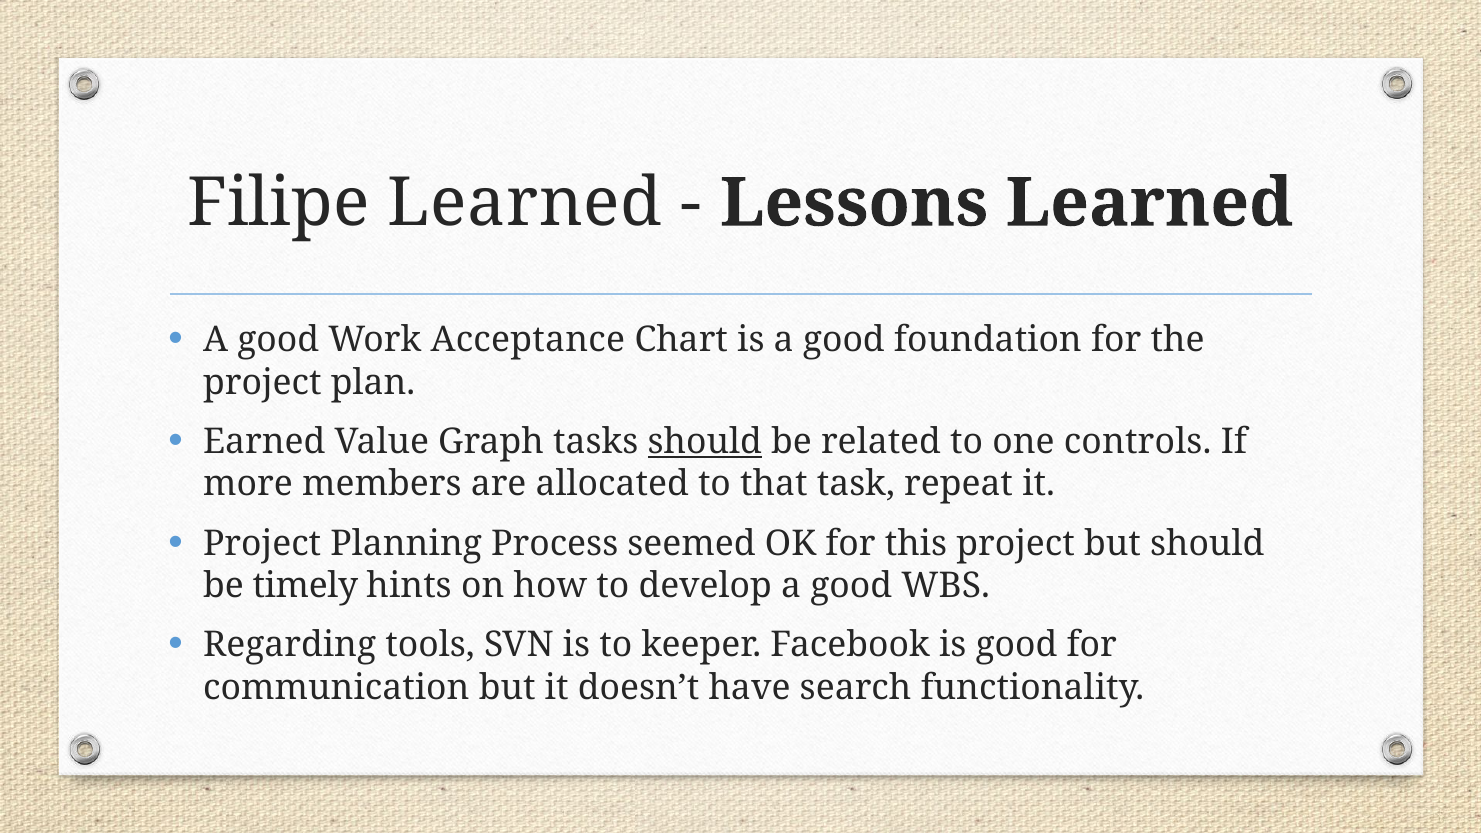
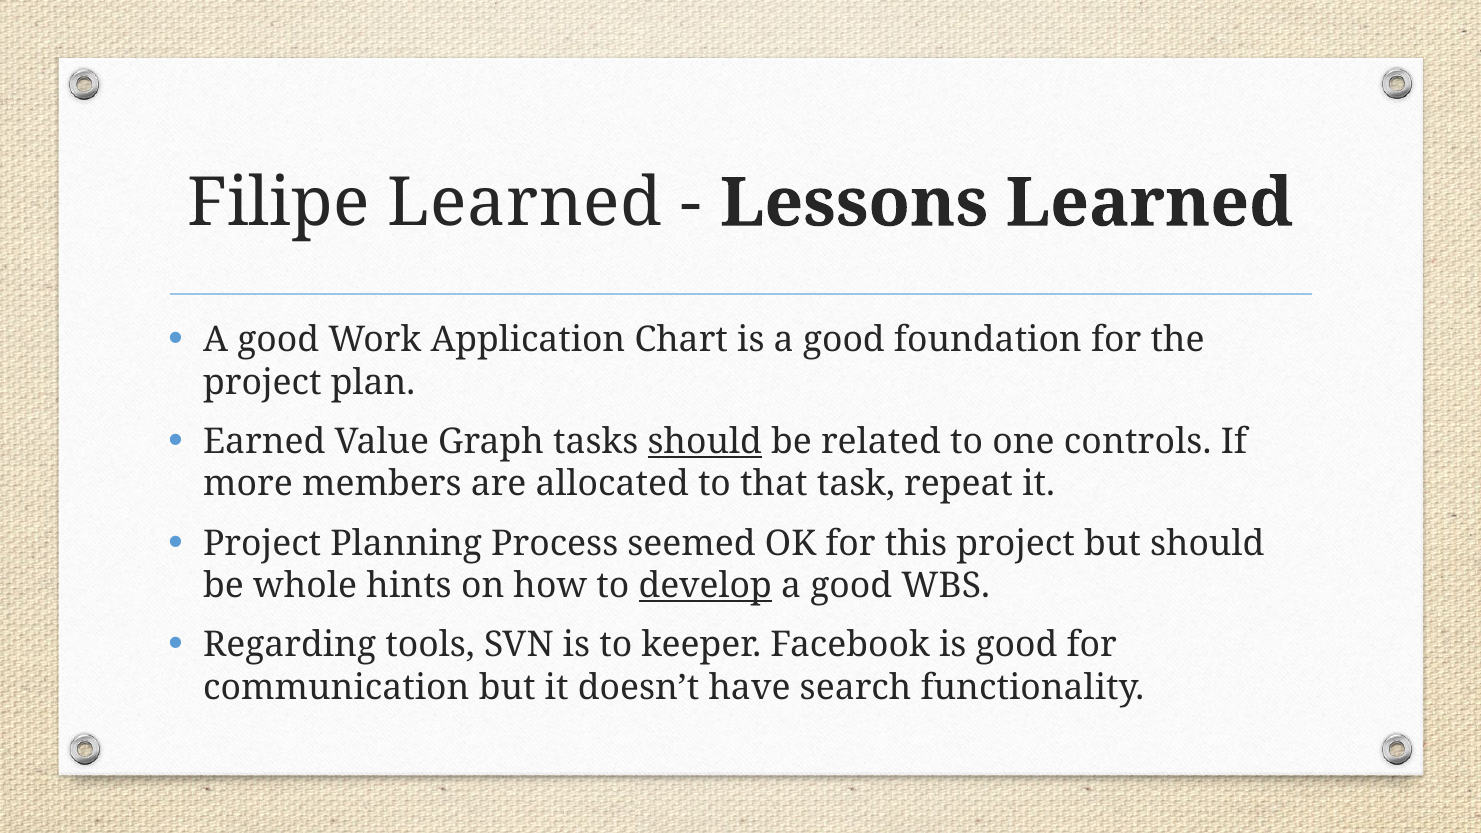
Acceptance: Acceptance -> Application (528, 340)
timely: timely -> whole (305, 586)
develop underline: none -> present (705, 586)
